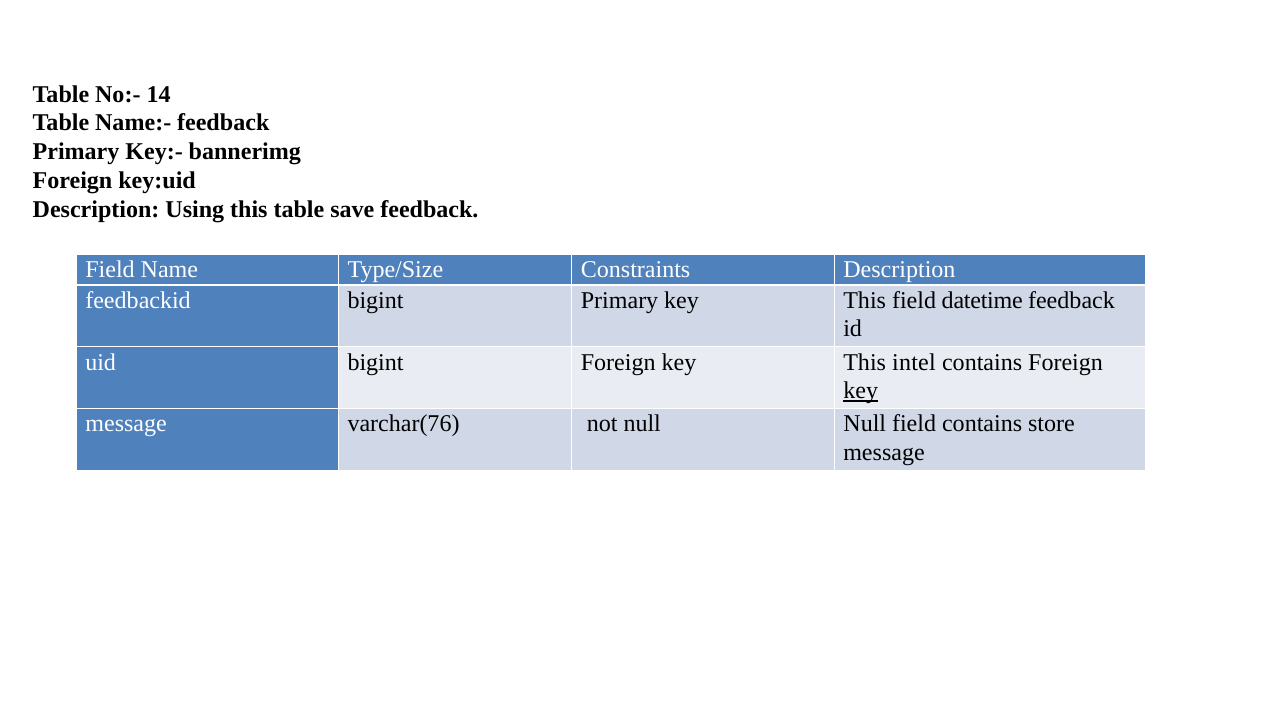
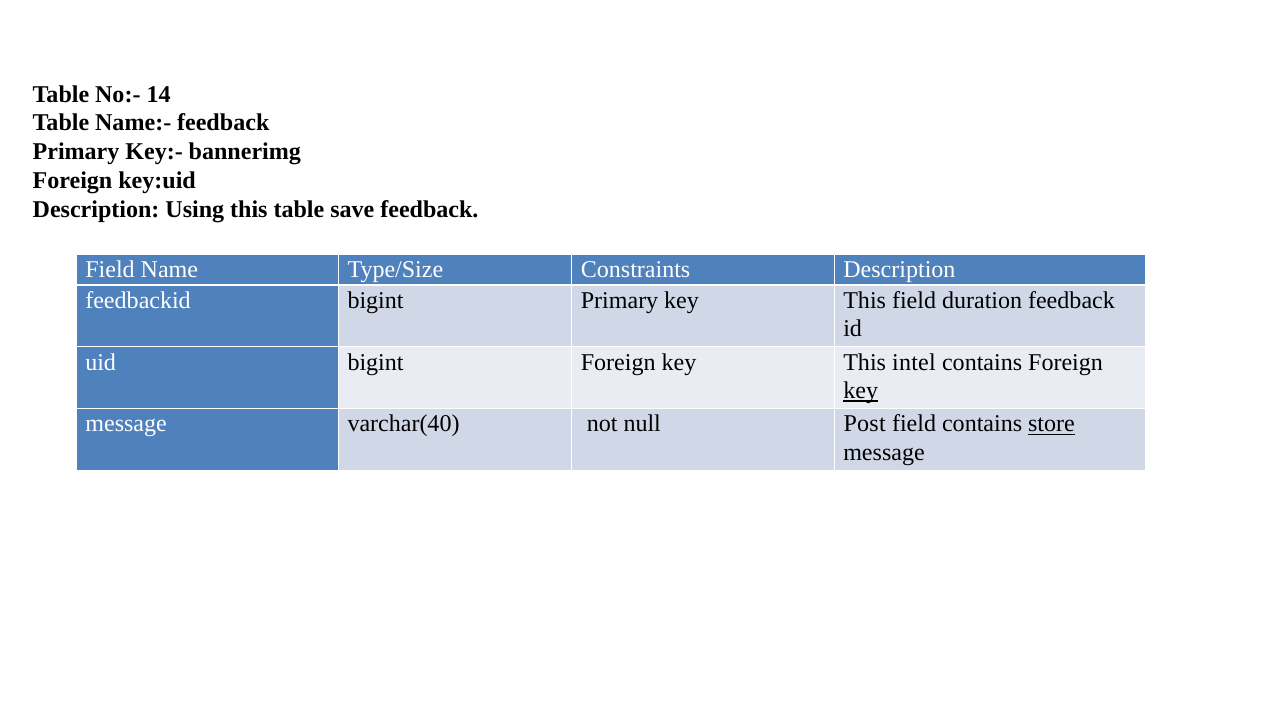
datetime: datetime -> duration (982, 300)
varchar(76: varchar(76 -> varchar(40 (404, 424)
null Null: Null -> Post (865, 424)
store underline: none -> present (1051, 424)
